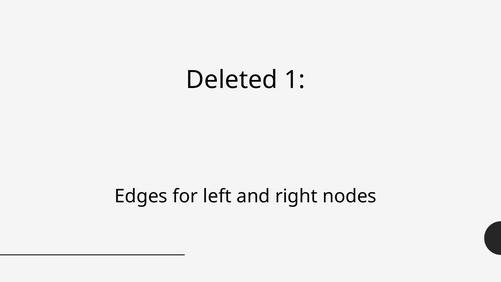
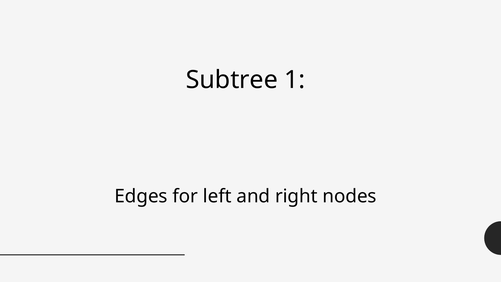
Deleted: Deleted -> Subtree (232, 80)
